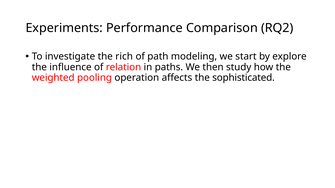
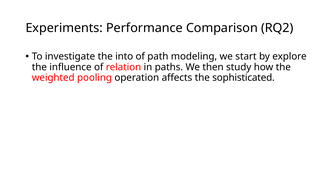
rich: rich -> into (124, 57)
